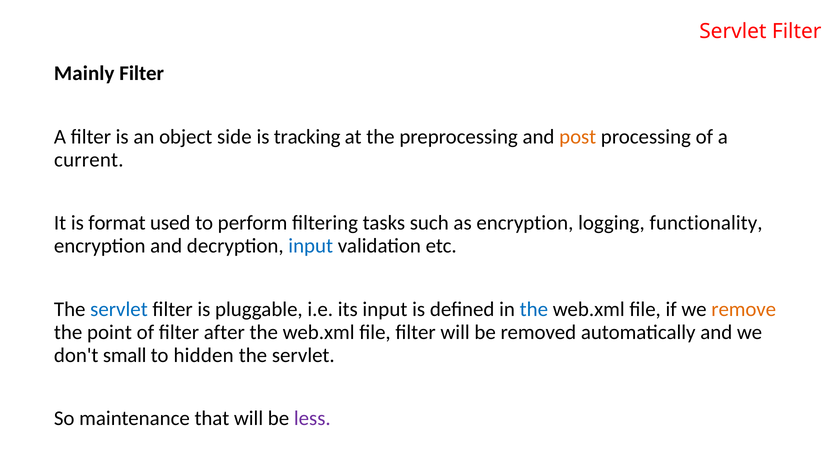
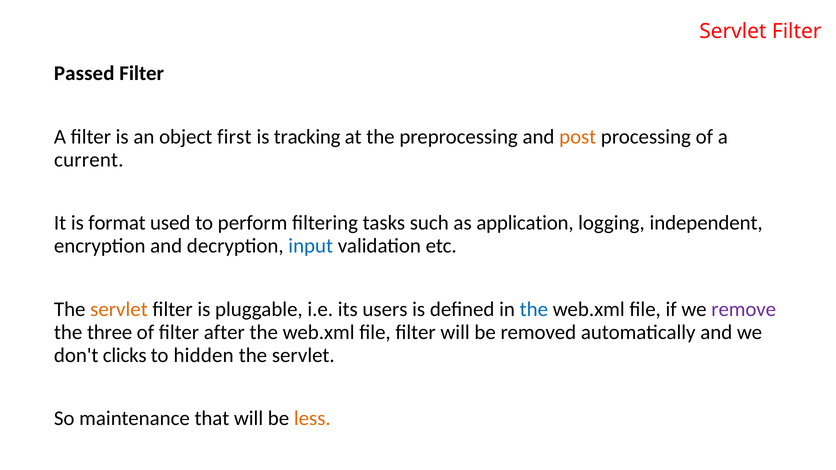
Mainly: Mainly -> Passed (84, 74)
side: side -> first (234, 137)
as encryption: encryption -> application (525, 223)
functionality: functionality -> independent (706, 223)
servlet colour: blue -> orange (119, 309)
its input: input -> users (385, 309)
remove colour: orange -> purple (744, 309)
point: point -> three (110, 332)
small: small -> clicks (125, 355)
less colour: purple -> orange (312, 419)
